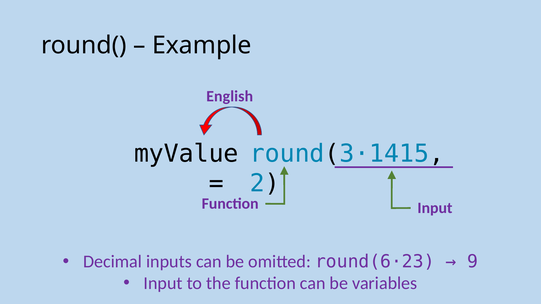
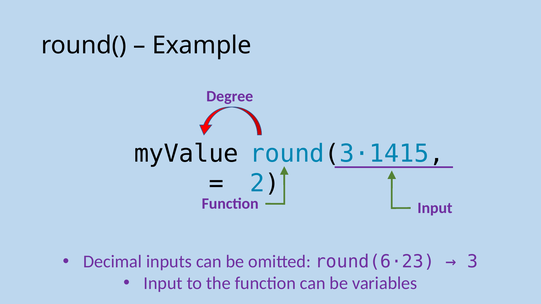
English: English -> Degree (230, 96)
9: 9 -> 3 (473, 262)
